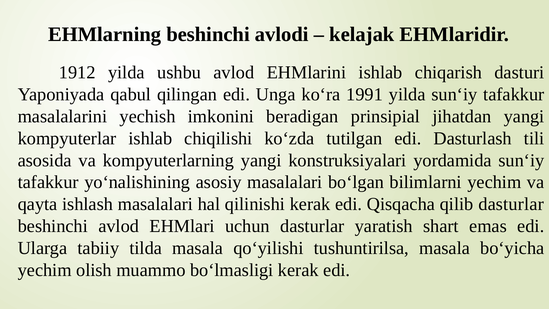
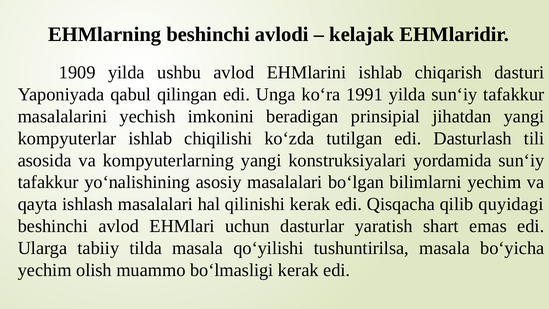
1912: 1912 -> 1909 (77, 72)
qilib dasturlar: dasturlar -> quyidagi (511, 204)
